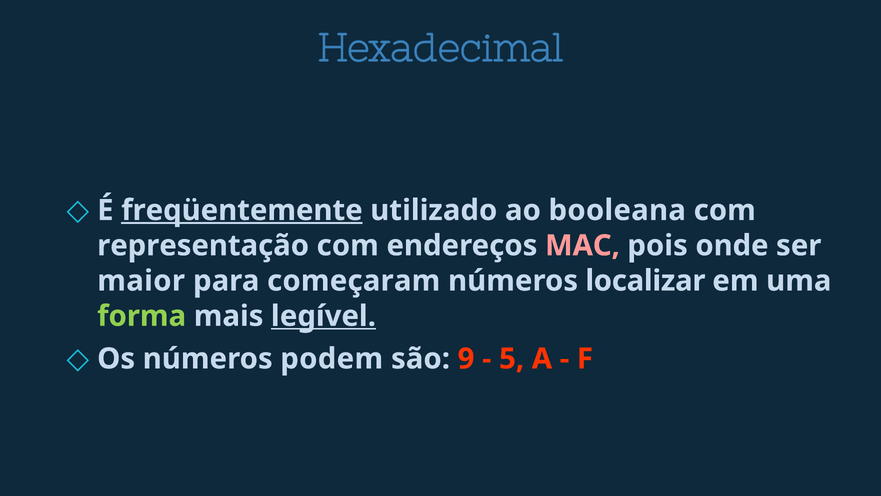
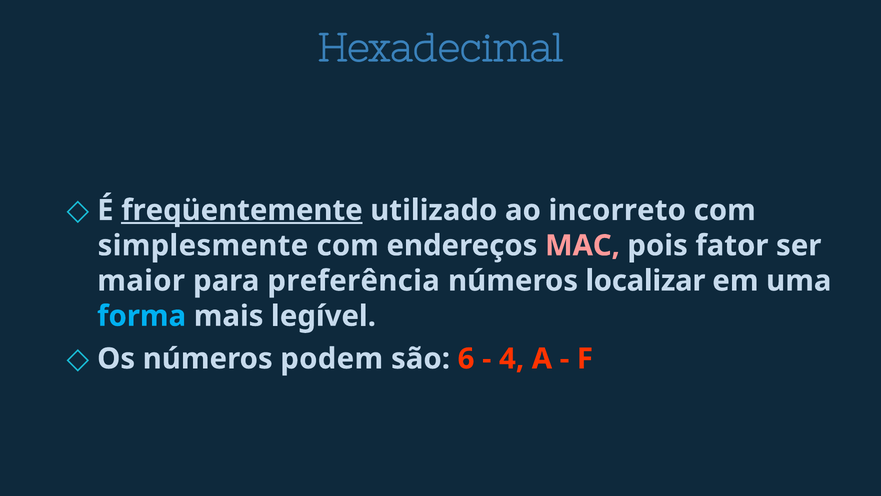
booleana: booleana -> incorreto (617, 210)
representação: representação -> simplesmente (203, 245)
onde: onde -> fator (732, 245)
começaram: começaram -> preferência (354, 281)
forma colour: light green -> light blue (142, 316)
legível underline: present -> none (324, 316)
9: 9 -> 6 (466, 358)
5: 5 -> 4 (512, 358)
